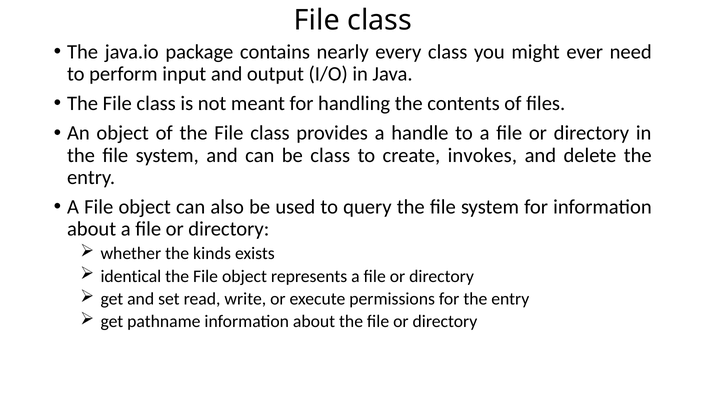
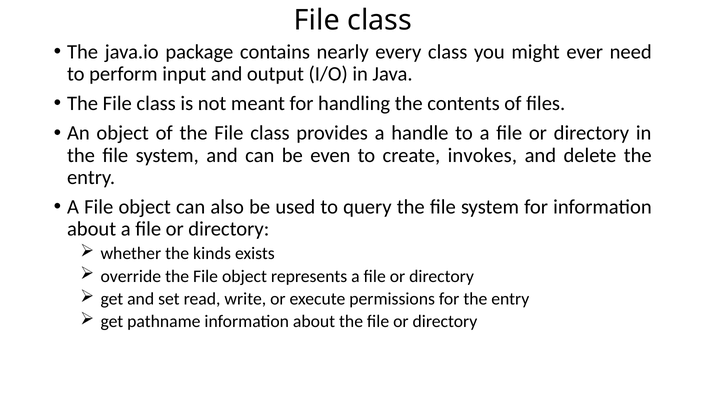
be class: class -> even (330, 155)
identical: identical -> override (131, 276)
